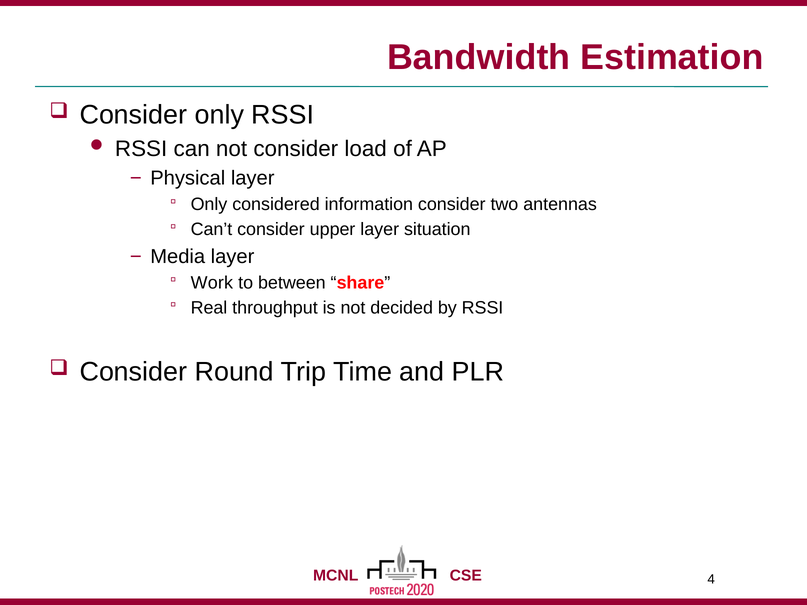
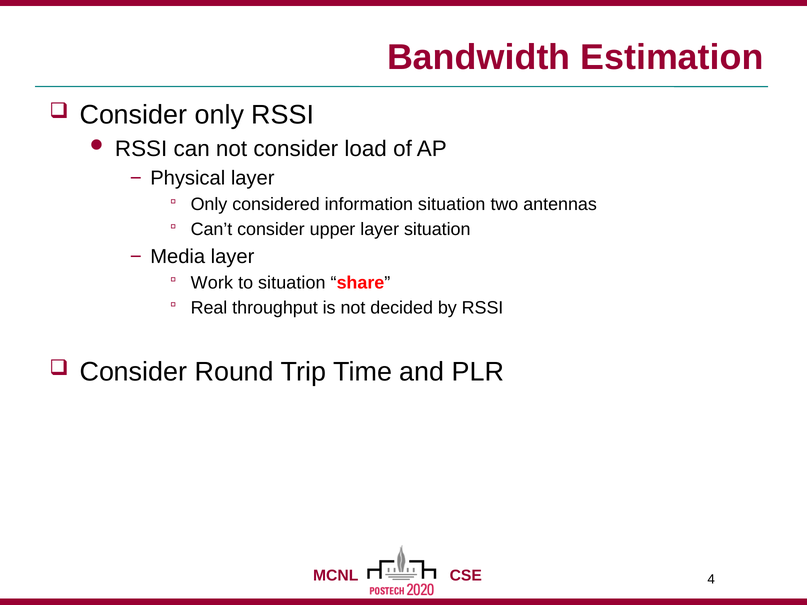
information consider: consider -> situation (452, 204)
to between: between -> situation (292, 283)
